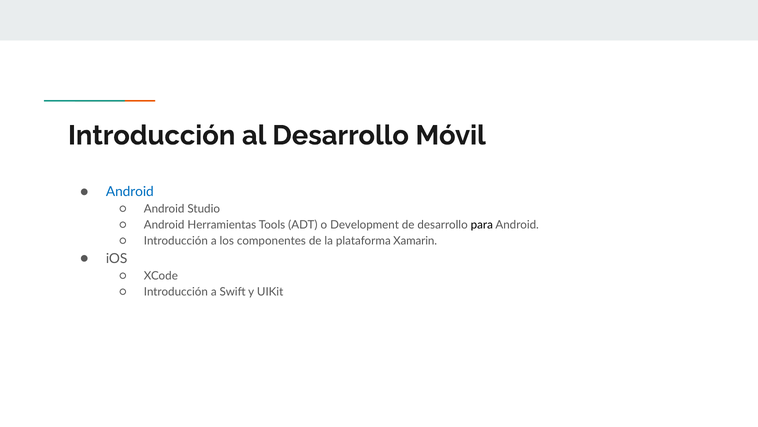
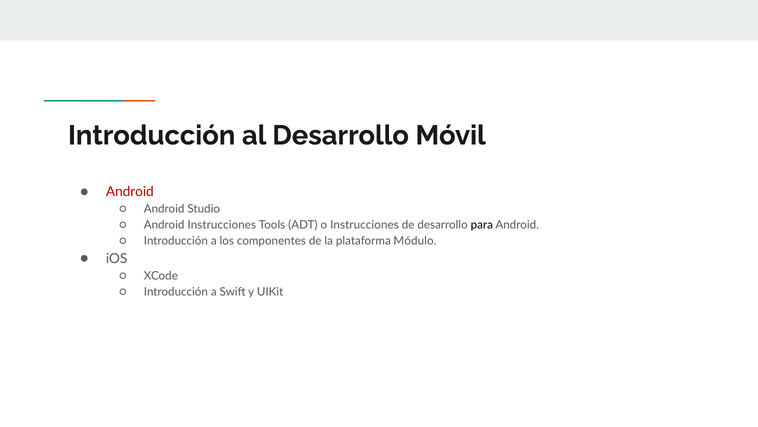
Android colour: blue -> red (130, 192)
Android Herramientas: Herramientas -> Instrucciones (222, 225)
o Development: Development -> Instrucciones (364, 225)
Xamarin: Xamarin -> Módulo (415, 241)
